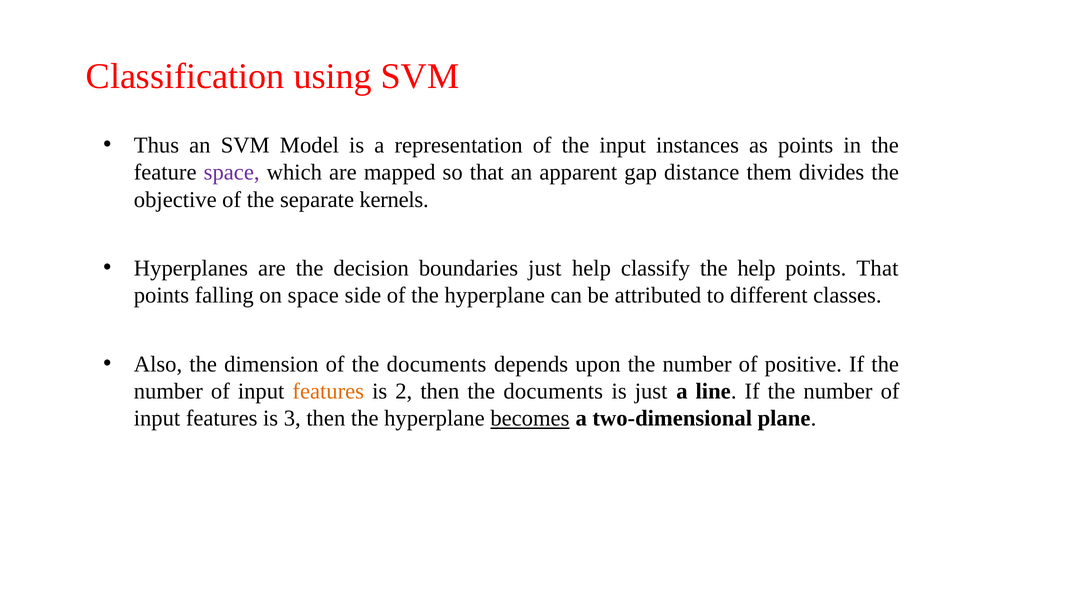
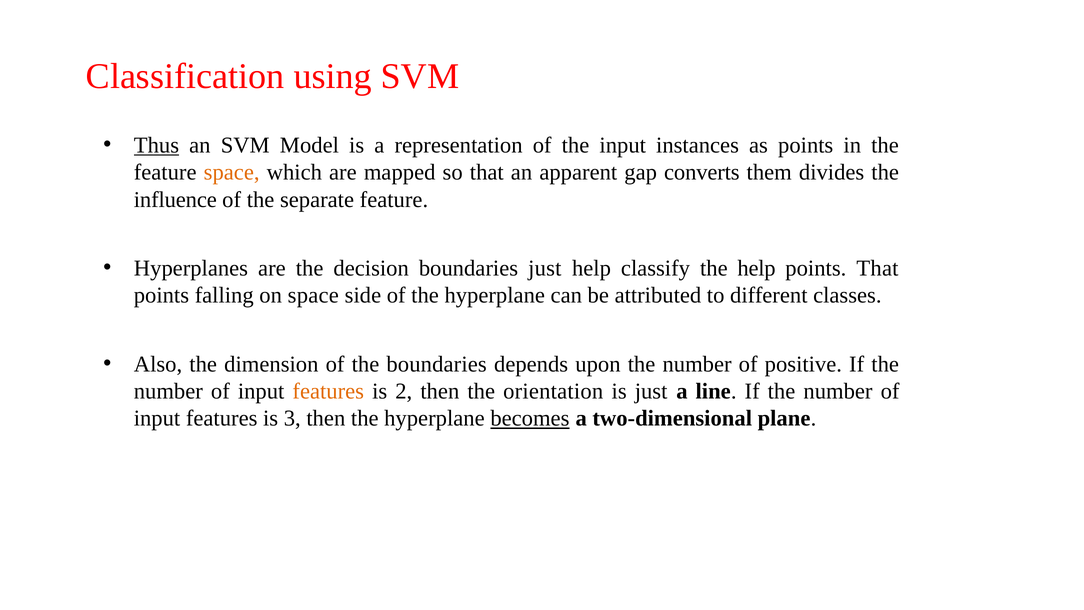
Thus underline: none -> present (156, 145)
space colour: purple -> orange (232, 172)
distance: distance -> converts (702, 172)
objective: objective -> influence (175, 199)
separate kernels: kernels -> feature (394, 199)
of the documents: documents -> boundaries (437, 364)
then the documents: documents -> orientation (553, 391)
